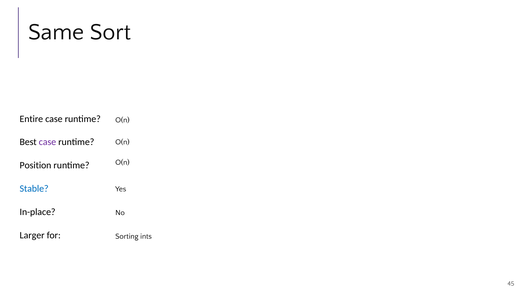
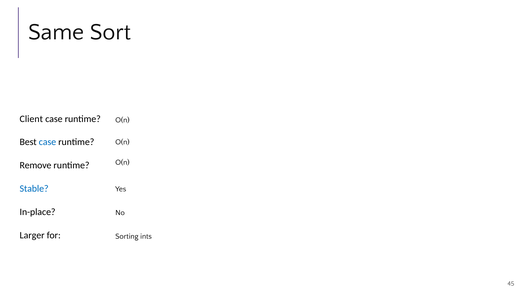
Entire: Entire -> Client (31, 119)
case colour: purple -> blue (47, 142)
Position: Position -> Remove (35, 166)
